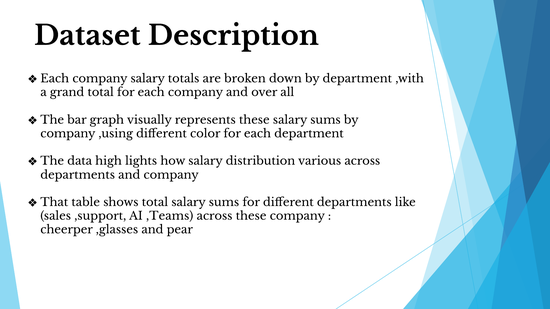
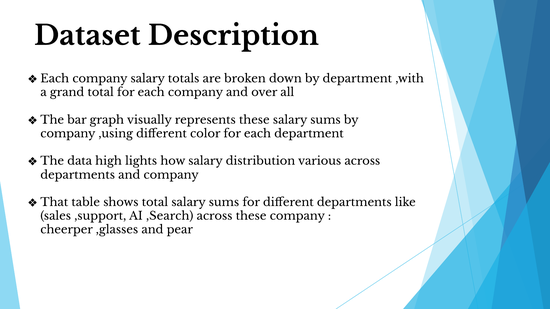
,Teams: ,Teams -> ,Search (170, 216)
